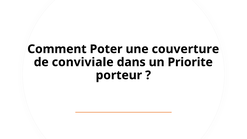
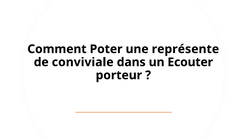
couverture: couverture -> représente (185, 49)
Priorite: Priorite -> Ecouter (190, 62)
